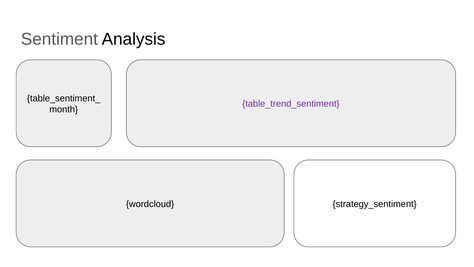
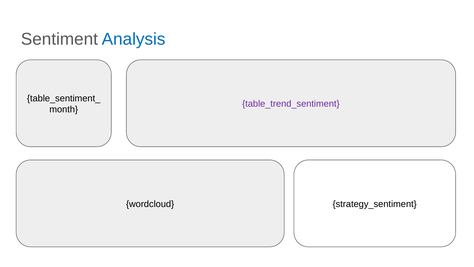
Analysis colour: black -> blue (134, 39)
